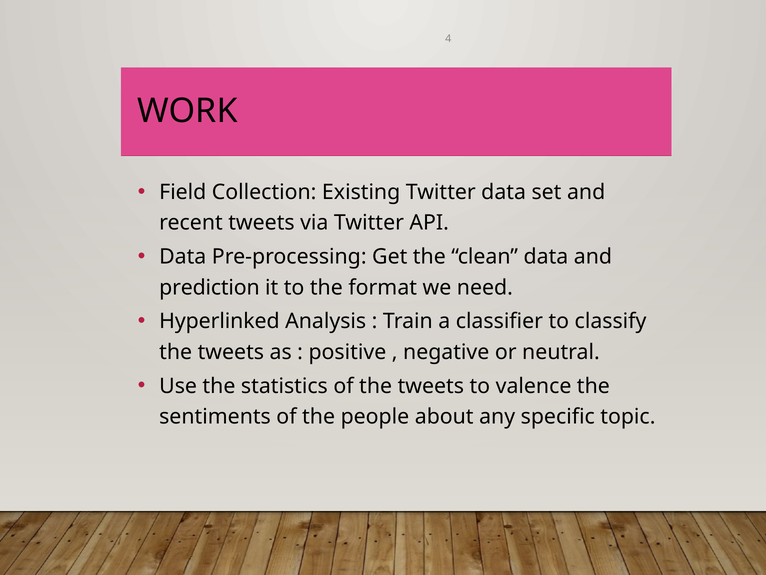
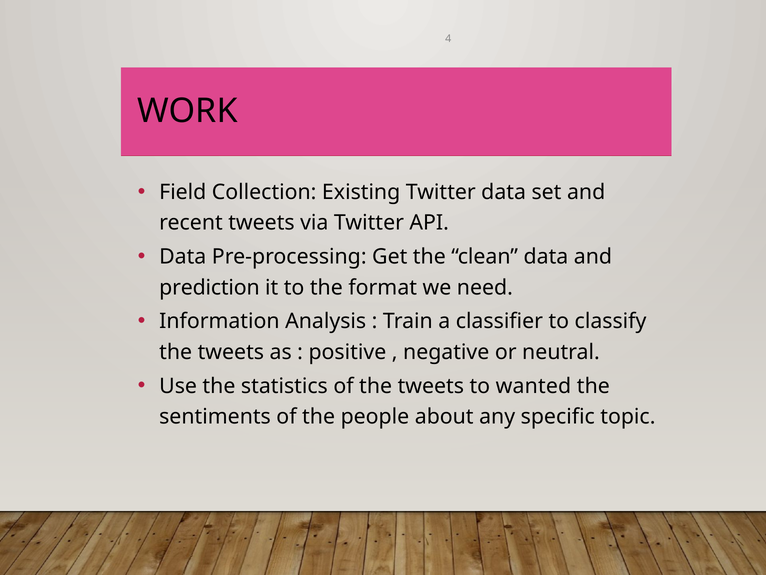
Hyperlinked: Hyperlinked -> Information (219, 321)
valence: valence -> wanted (533, 386)
